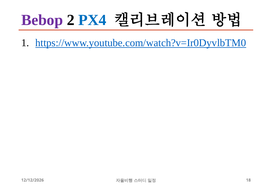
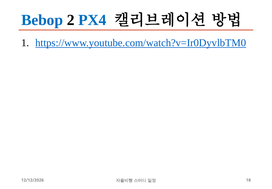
Bebop colour: purple -> blue (42, 20)
